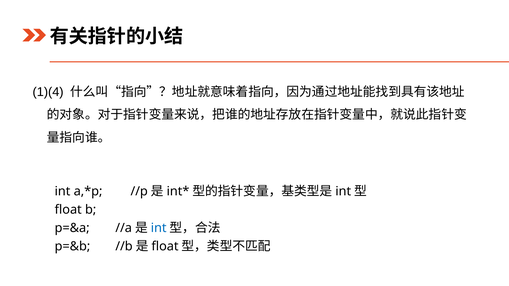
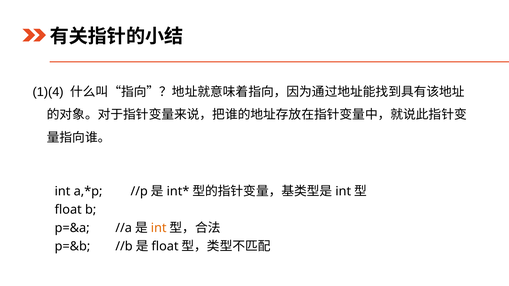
int colour: blue -> orange (159, 228)
